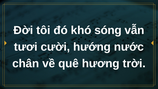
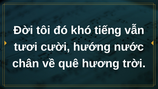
sóng: sóng -> tiếng (108, 30)
